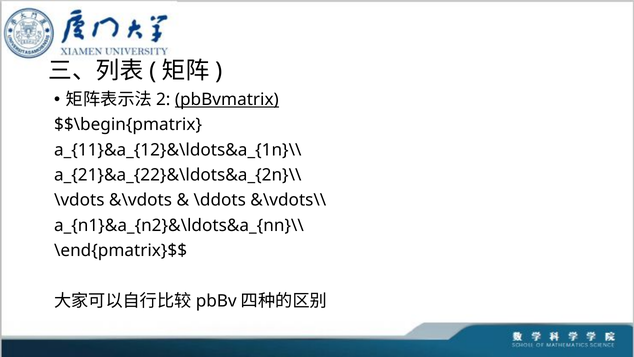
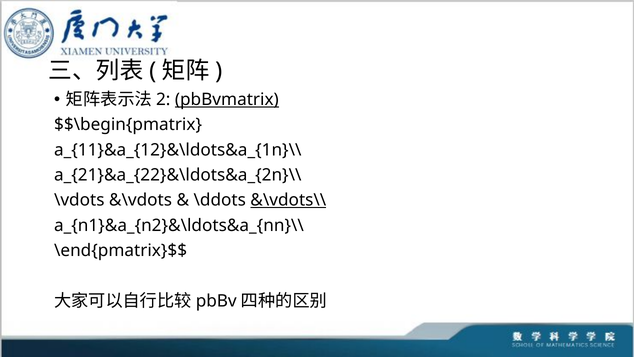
&\vdots\\ underline: none -> present (288, 200)
